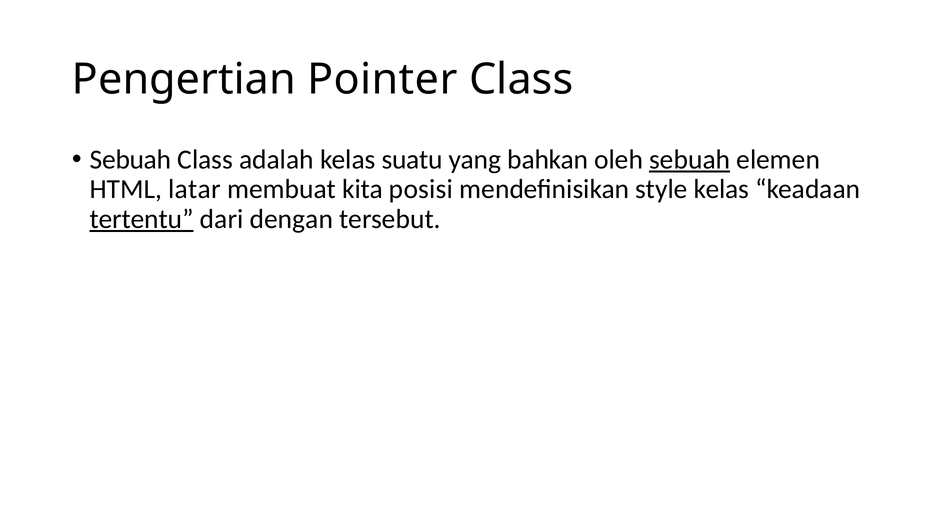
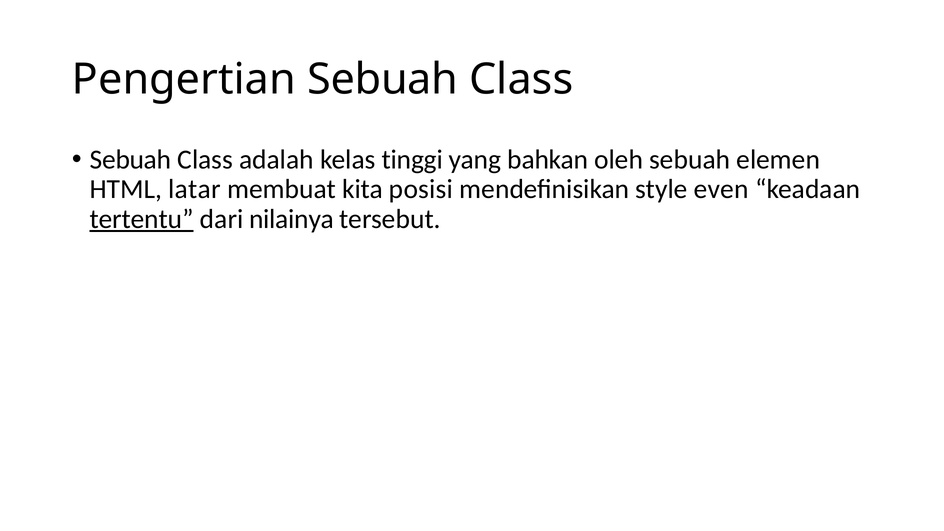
Pengertian Pointer: Pointer -> Sebuah (383, 79)
suatu: suatu -> tinggi (412, 160)
sebuah underline: present -> none (690, 160)
style kelas: kelas -> even (721, 189)
dengan: dengan -> nilainya (292, 219)
